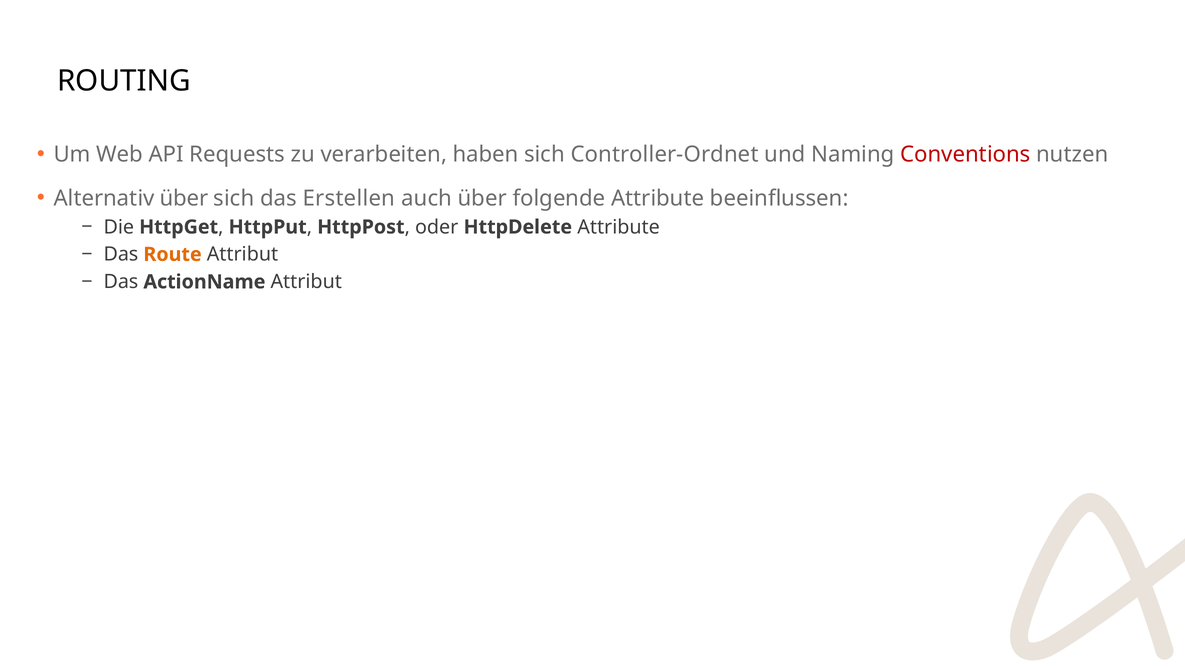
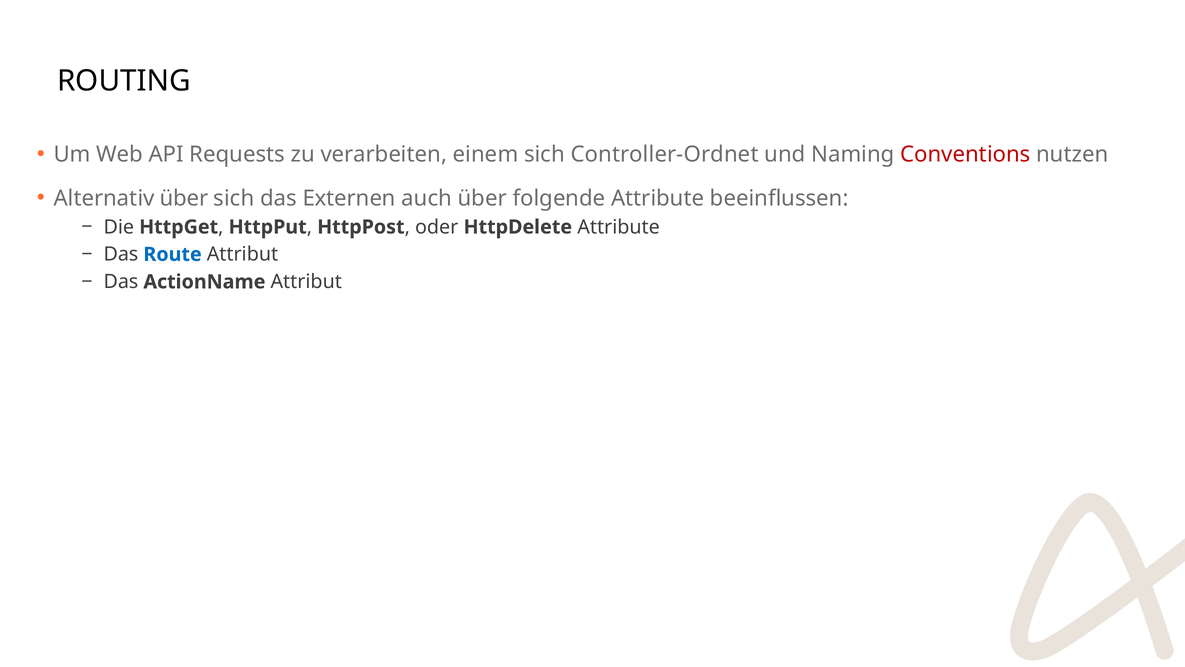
haben: haben -> einem (486, 154)
Erstellen: Erstellen -> Externen (349, 198)
Route colour: orange -> blue (173, 254)
